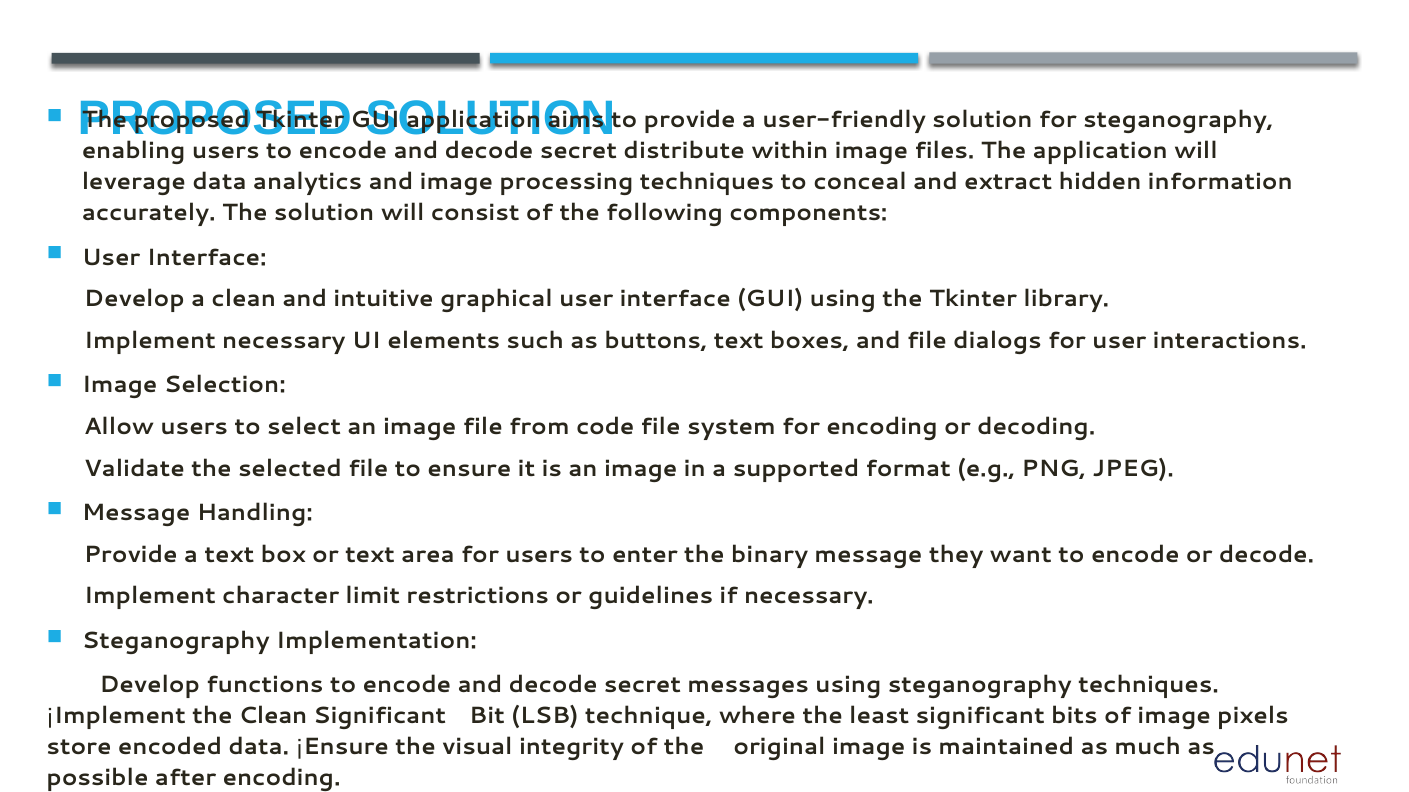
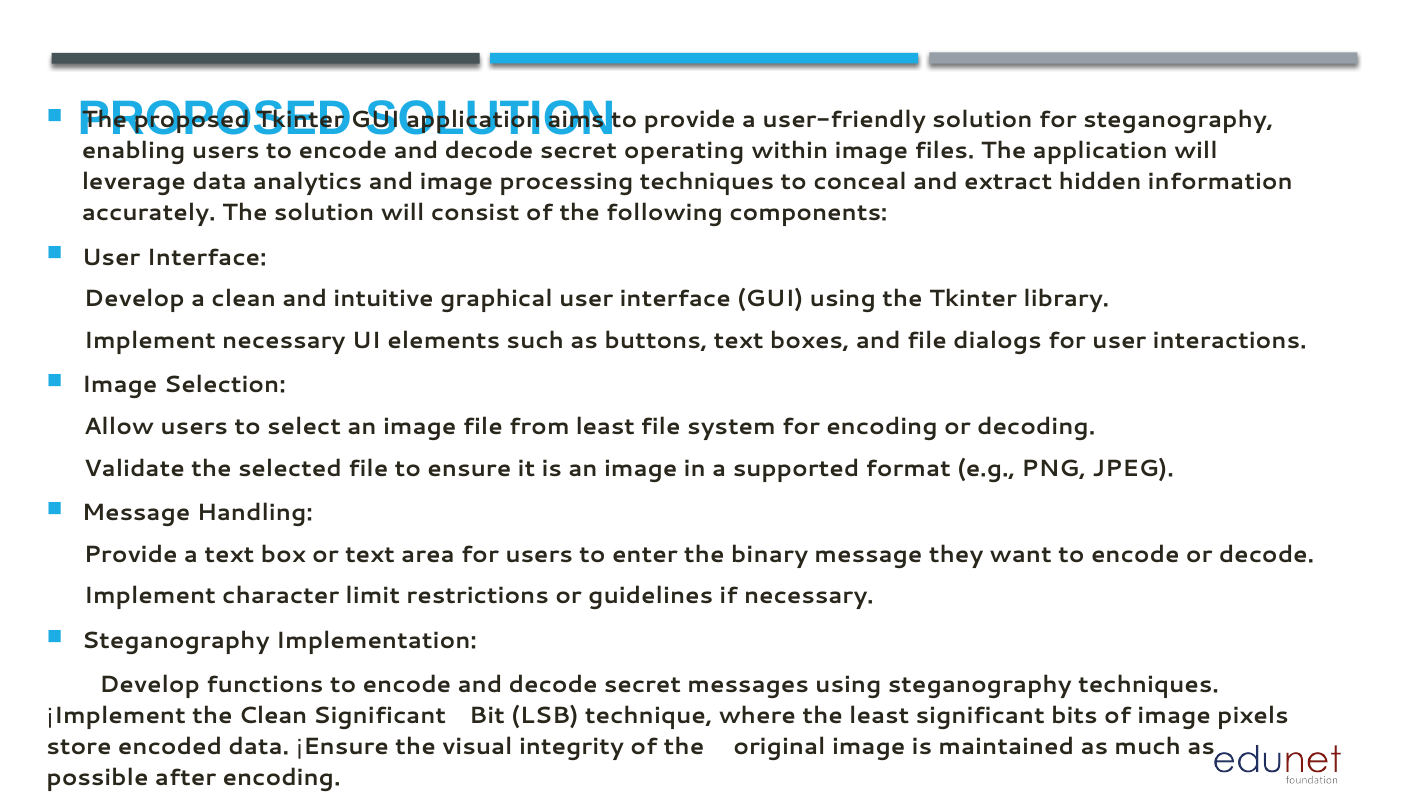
distribute: distribute -> operating (684, 151)
from code: code -> least (605, 427)
